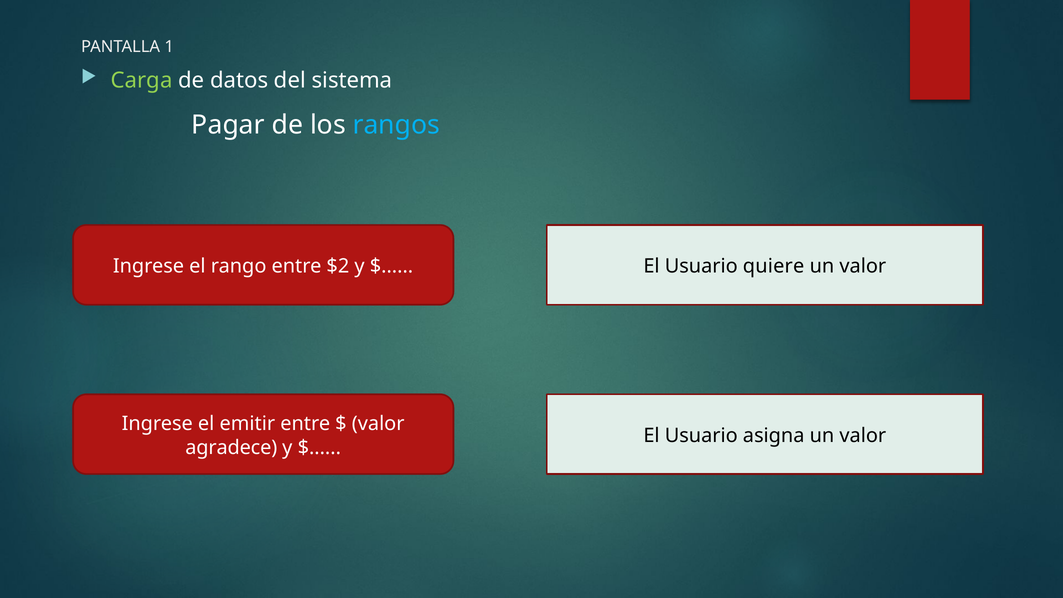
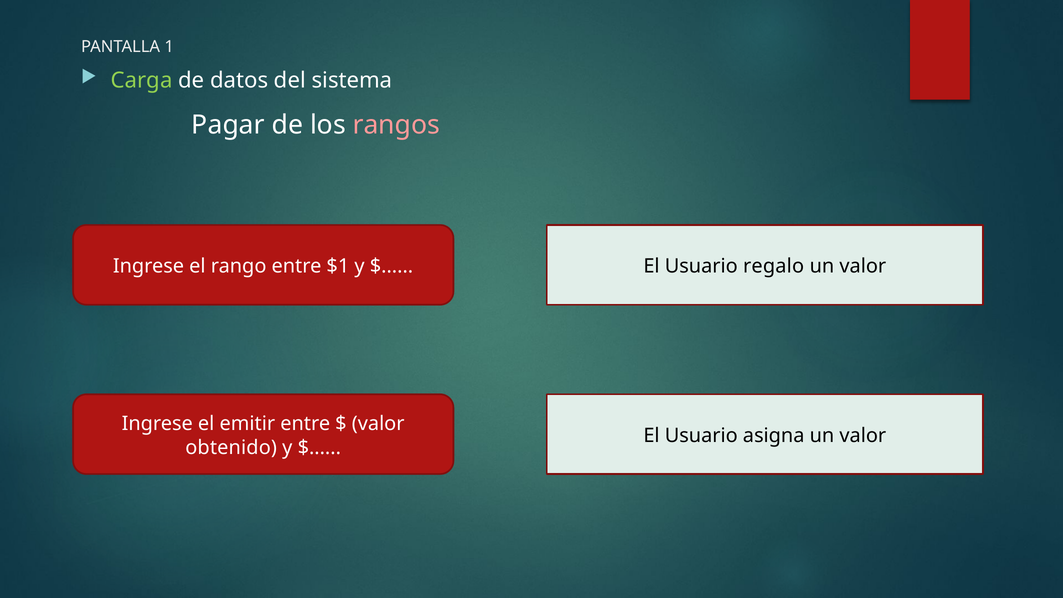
rangos colour: light blue -> pink (396, 125)
$2: $2 -> $1 (338, 266)
quiere: quiere -> regalo (774, 266)
agradece: agradece -> obtenido (231, 447)
